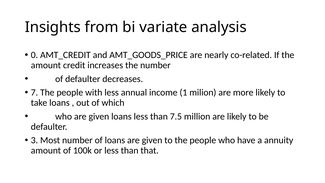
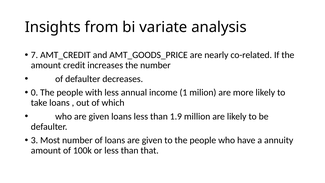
0: 0 -> 7 (34, 55)
7: 7 -> 0 (34, 92)
7.5: 7.5 -> 1.9 (176, 116)
